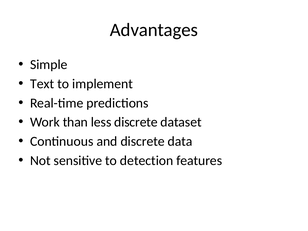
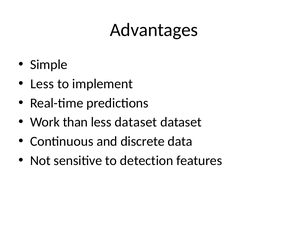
Text: Text -> Less (42, 84)
less discrete: discrete -> dataset (136, 122)
